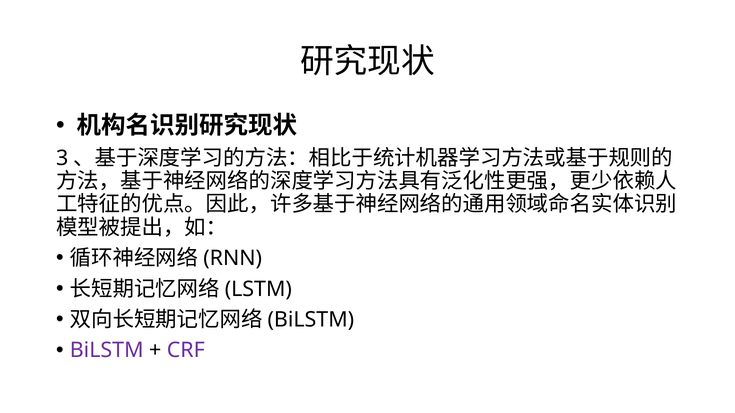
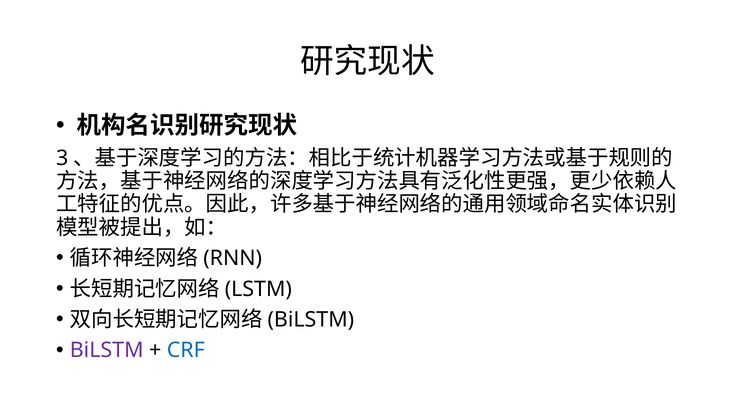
CRF colour: purple -> blue (186, 351)
